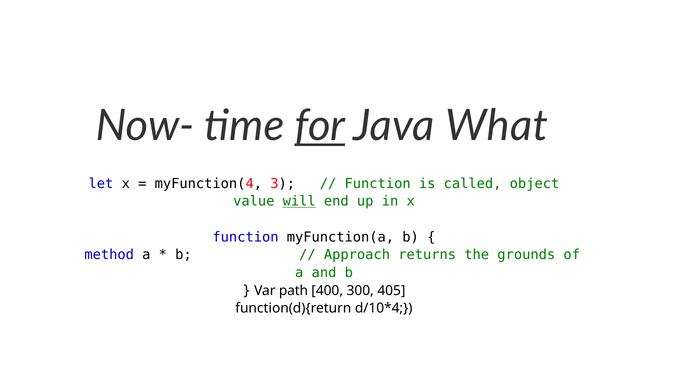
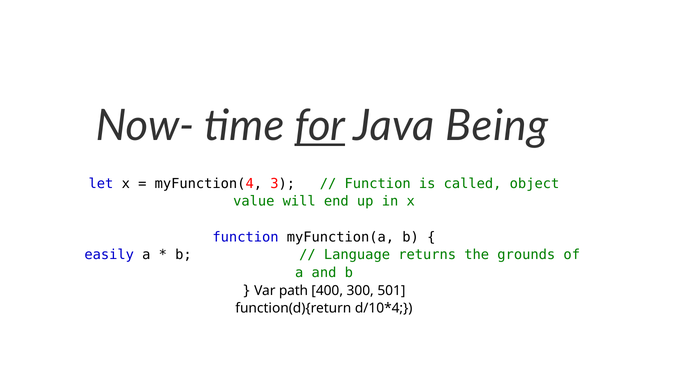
What: What -> Being (497, 126)
will underline: present -> none (299, 201)
method: method -> easily (109, 255)
Approach: Approach -> Language (357, 255)
405: 405 -> 501 (391, 290)
